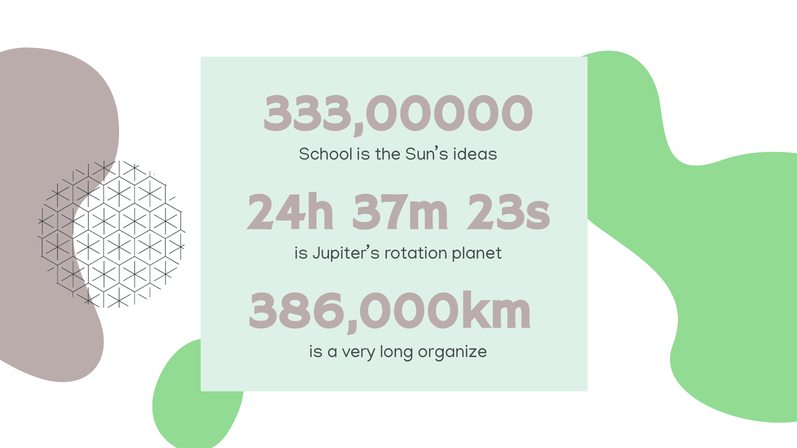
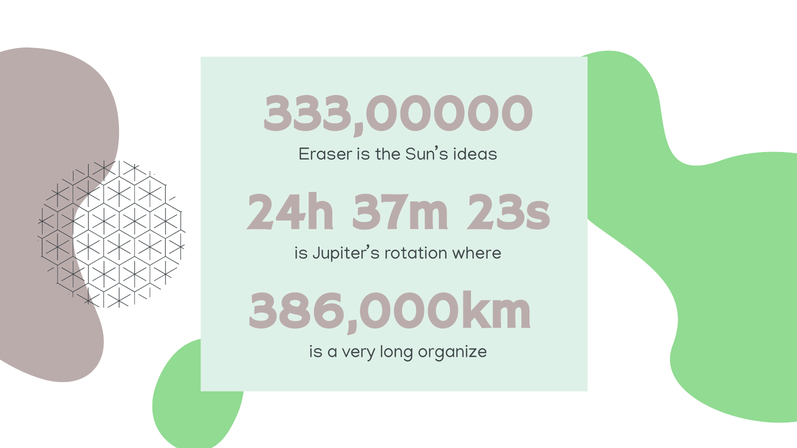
School: School -> Eraser (326, 154)
planet: planet -> where (477, 253)
